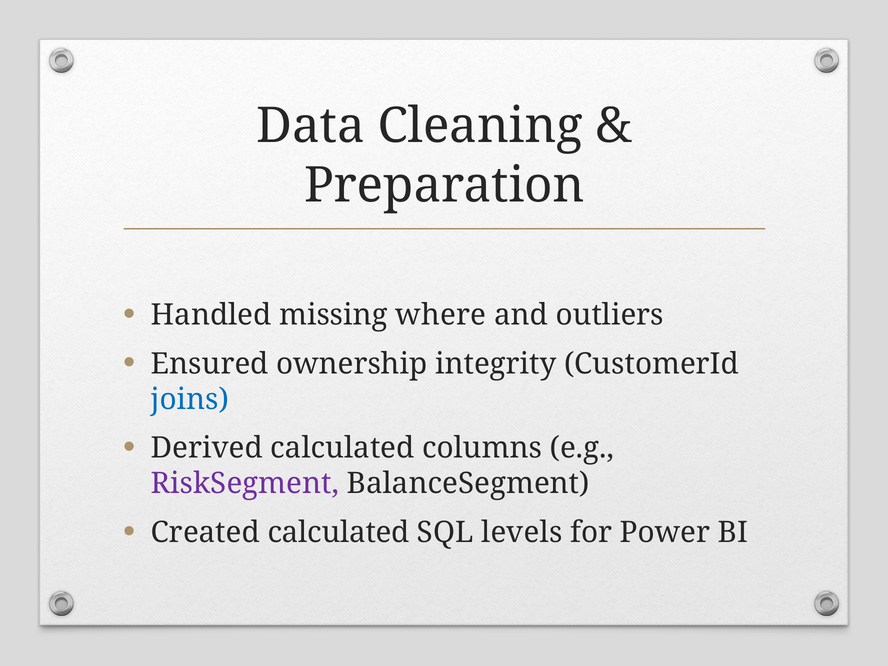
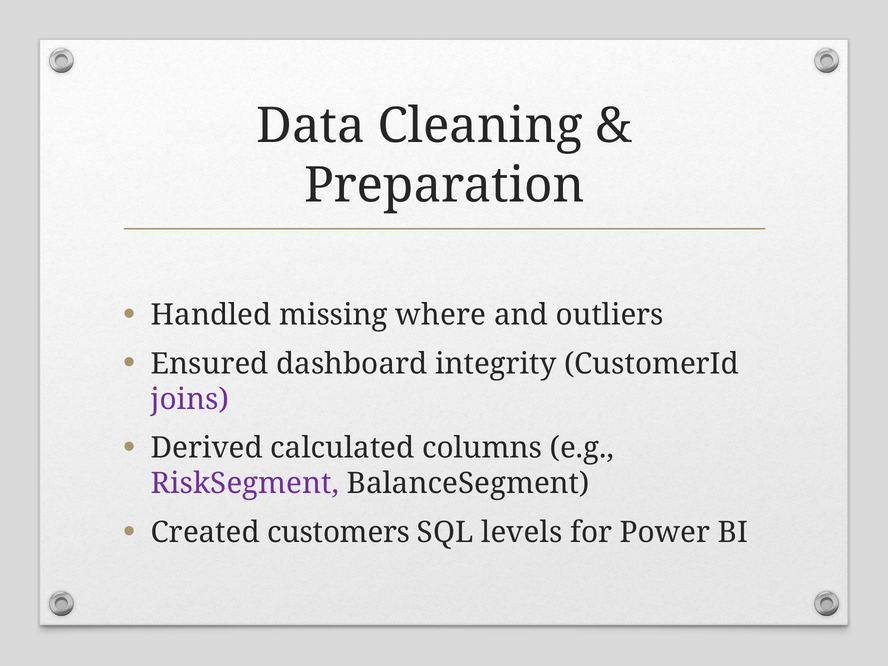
ownership: ownership -> dashboard (352, 364)
joins colour: blue -> purple (190, 399)
Created calculated: calculated -> customers (339, 533)
